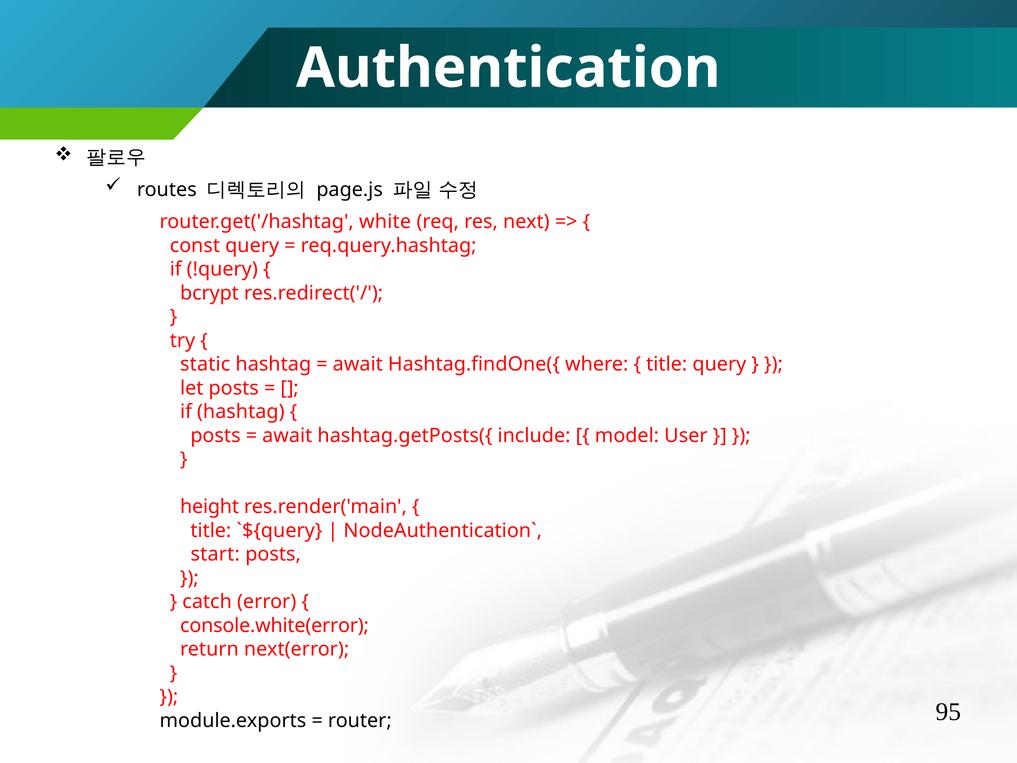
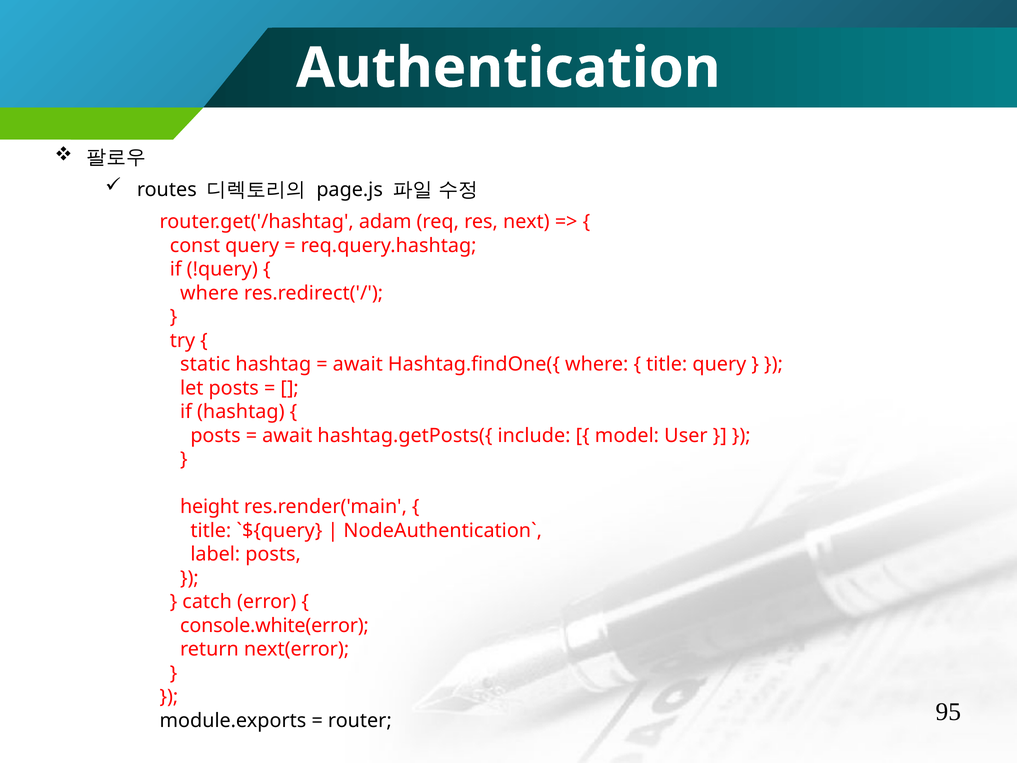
white: white -> adam (385, 222)
bcrypt: bcrypt -> where (209, 293)
start: start -> label (215, 554)
